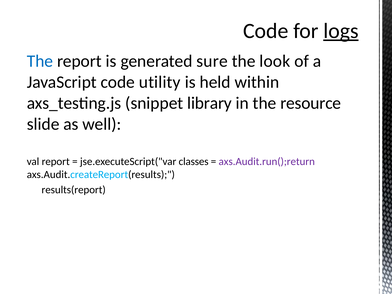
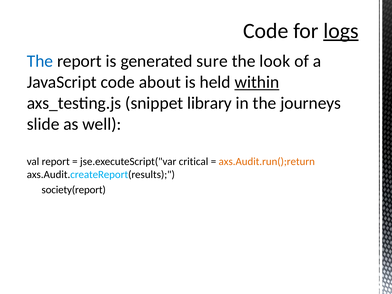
utility: utility -> about (160, 82)
within underline: none -> present (257, 82)
resource: resource -> journeys (311, 103)
classes: classes -> critical (194, 161)
axs.Audit.run();return colour: purple -> orange (267, 161)
results(report: results(report -> society(report (74, 190)
